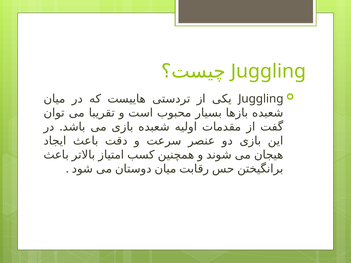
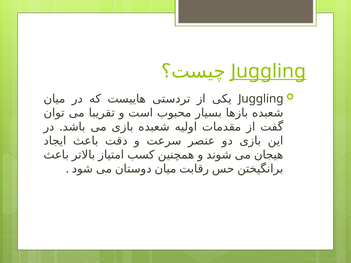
Juggling underline: none -> present (269, 71)
